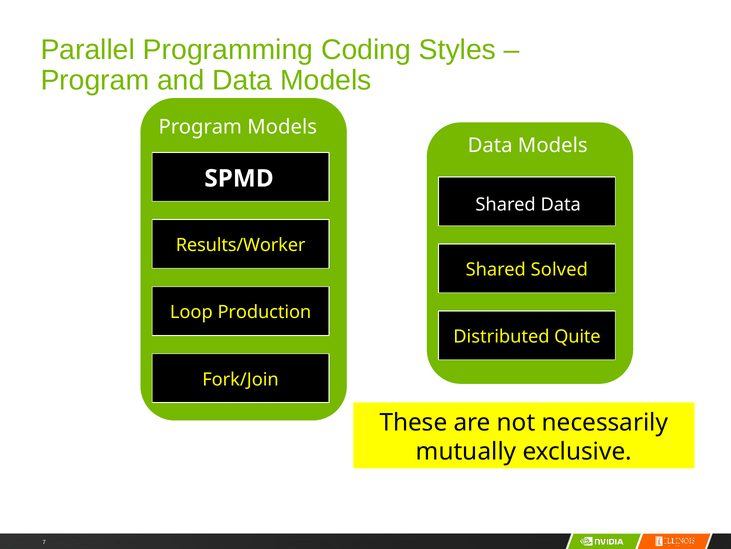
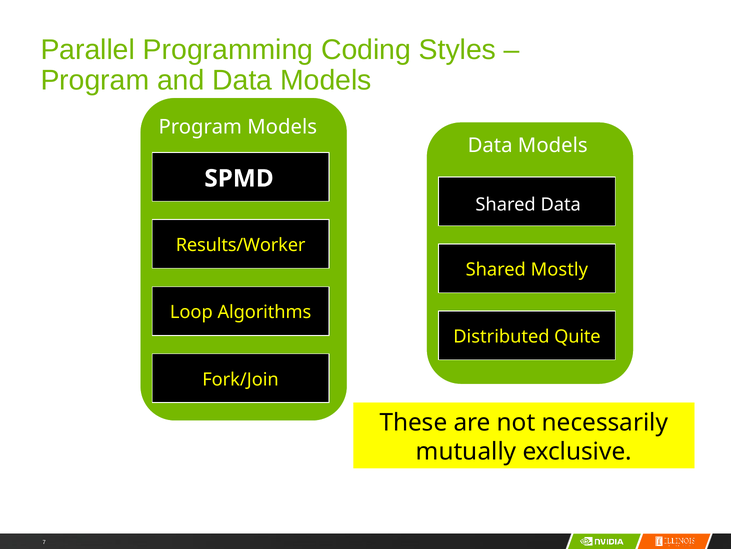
Solved: Solved -> Mostly (559, 269)
Production: Production -> Algorithms (264, 312)
